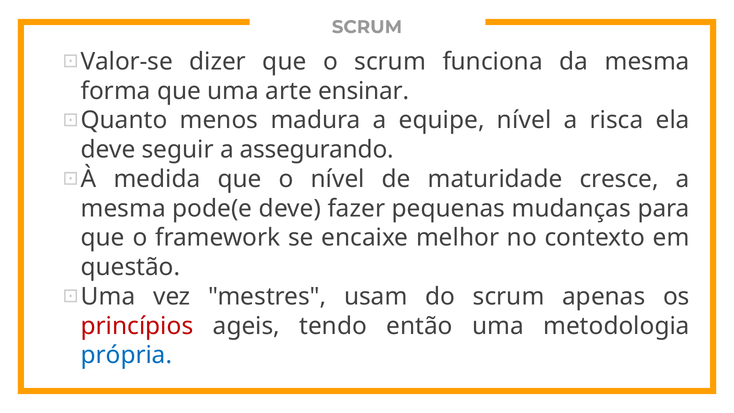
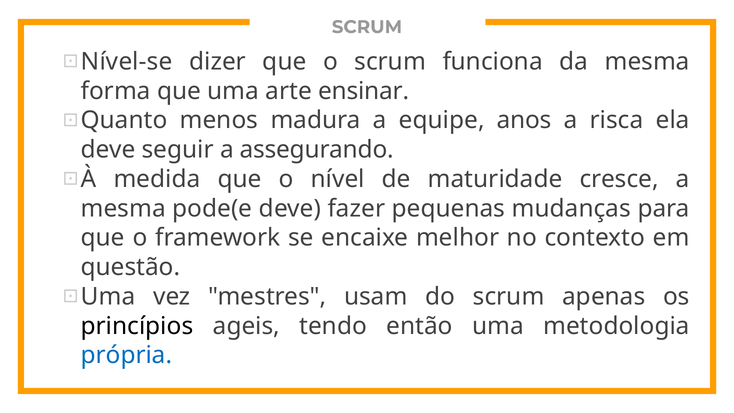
Valor-se: Valor-se -> Nível-se (127, 62)
equipe nível: nível -> anos (524, 120)
princípios colour: red -> black (137, 326)
